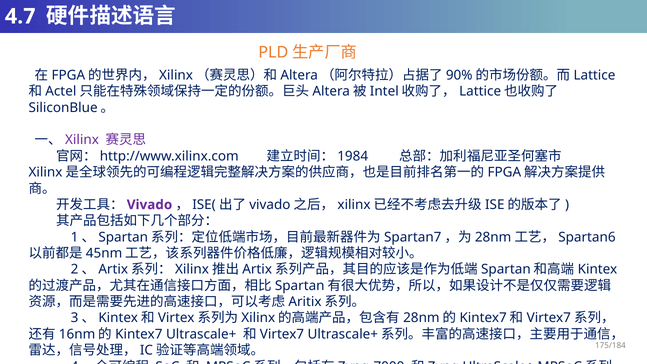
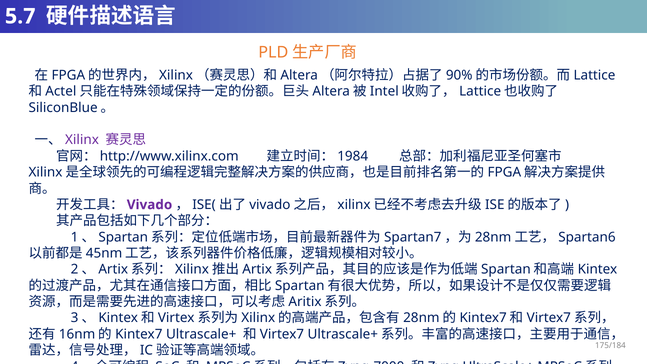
4.7: 4.7 -> 5.7 (20, 16)
